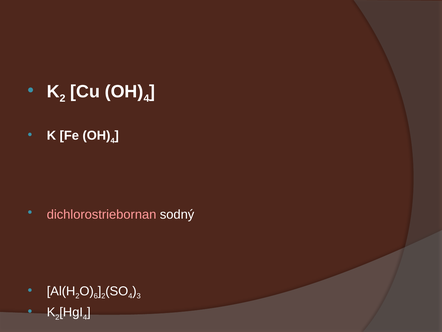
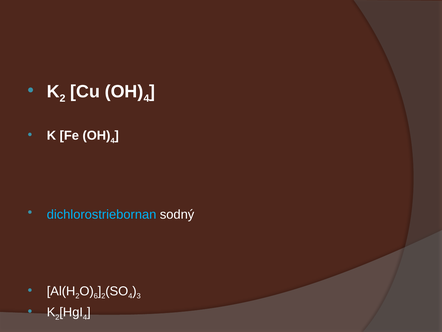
dichlorostriebornan colour: pink -> light blue (102, 214)
